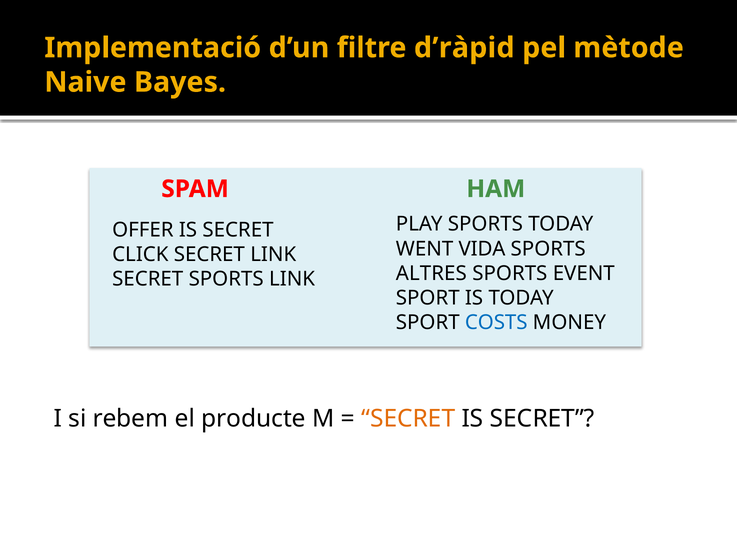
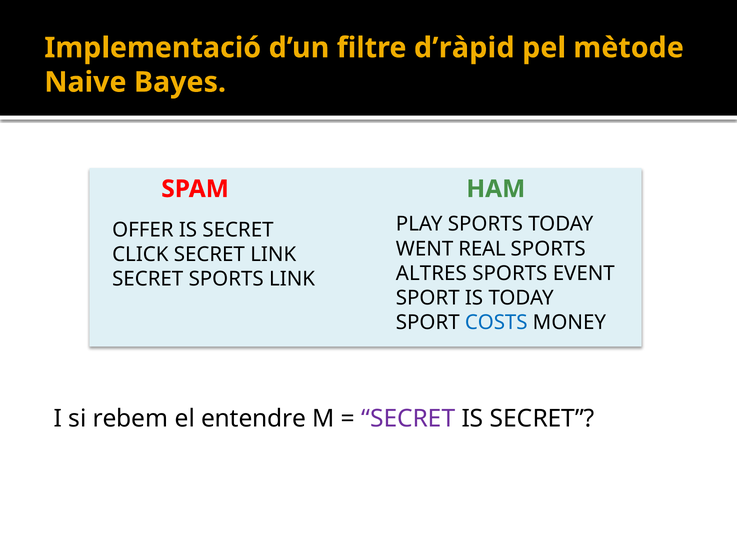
VIDA: VIDA -> REAL (482, 249)
producte: producte -> entendre (254, 418)
SECRET colour: orange -> purple (408, 418)
